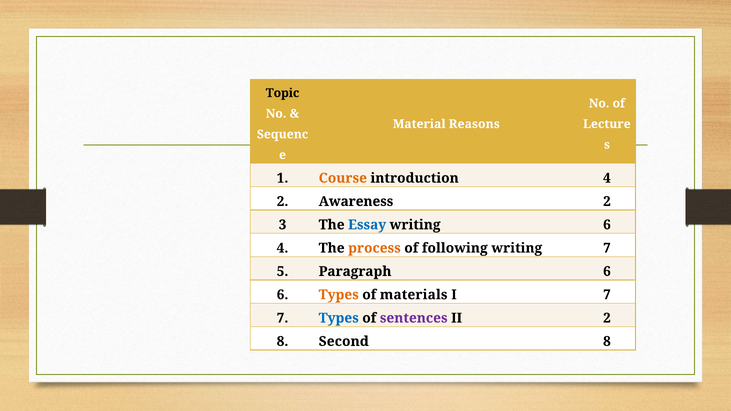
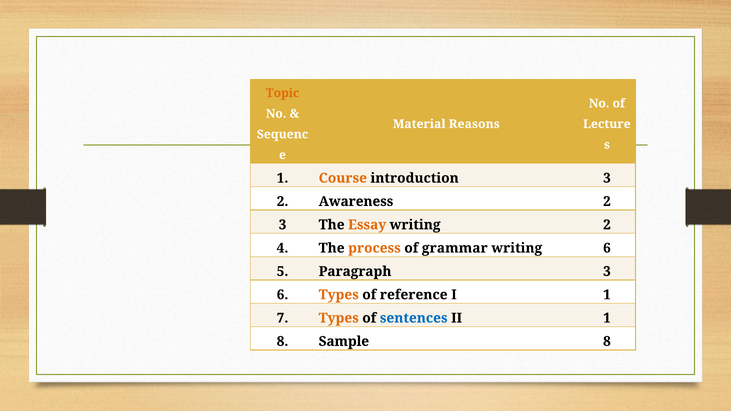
Topic colour: black -> orange (283, 93)
introduction 4: 4 -> 3 (607, 178)
Essay colour: blue -> orange (367, 225)
writing 6: 6 -> 2 (607, 225)
following: following -> grammar (455, 248)
writing 7: 7 -> 6 (607, 248)
Paragraph 6: 6 -> 3 (607, 272)
materials: materials -> reference (414, 295)
I 7: 7 -> 1 (607, 295)
Types colour: blue -> orange (339, 318)
sentences colour: purple -> blue (414, 318)
II 2: 2 -> 1 (607, 318)
Second: Second -> Sample (344, 342)
